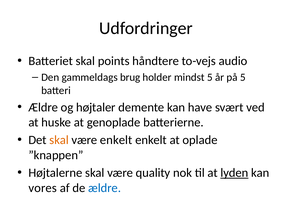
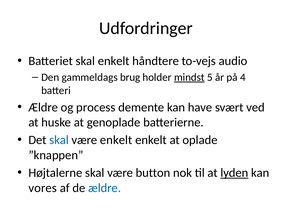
skal points: points -> enkelt (114, 61)
mindst underline: none -> present (189, 77)
på 5: 5 -> 4 (243, 77)
højtaler: højtaler -> process (96, 107)
skal colour: orange -> blue (59, 140)
quality: quality -> button (153, 173)
